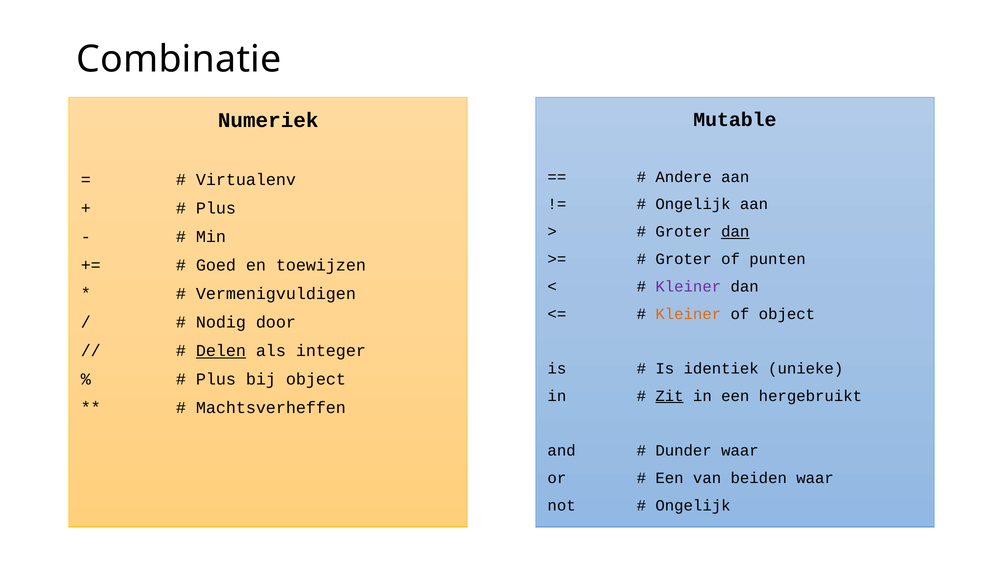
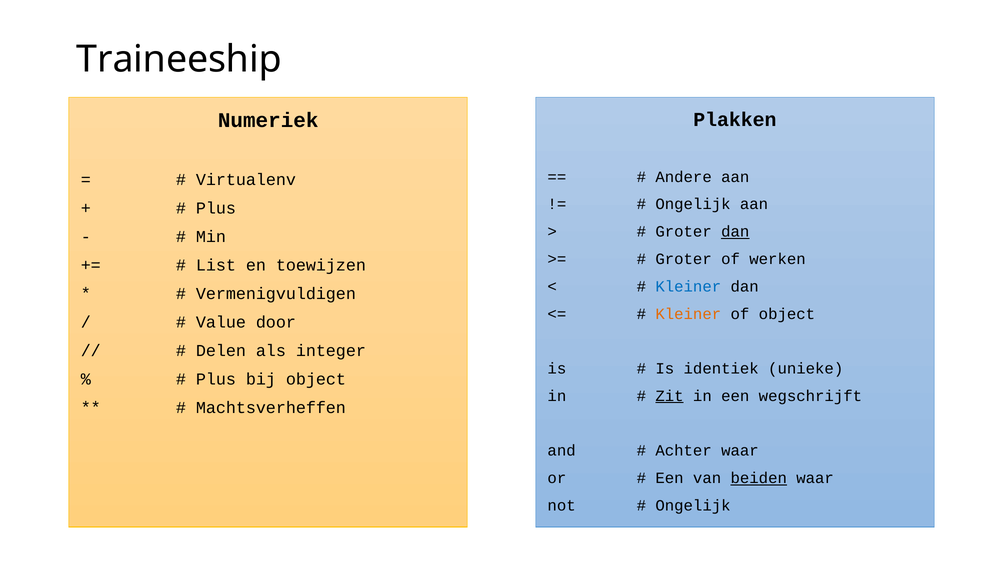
Combinatie: Combinatie -> Traineeship (179, 59)
Mutable: Mutable -> Plakken (735, 120)
punten: punten -> werken (778, 259)
Goed: Goed -> List (216, 265)
Kleiner colour: purple -> blue (688, 287)
Nodig: Nodig -> Value (221, 322)
Delen underline: present -> none (221, 351)
hergebruikt: hergebruikt -> wegschrijft (810, 396)
Dunder: Dunder -> Achter (684, 451)
beiden underline: none -> present (759, 478)
